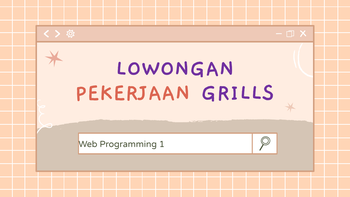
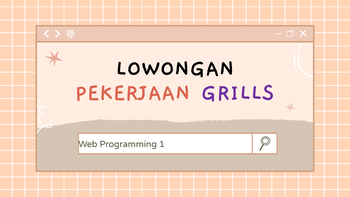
LOWONGAN colour: purple -> black (175, 67)
